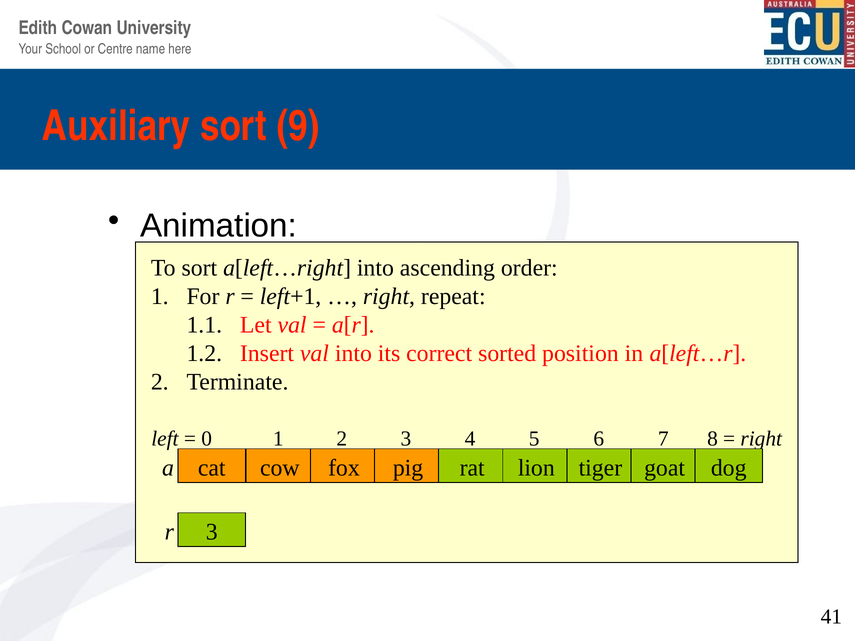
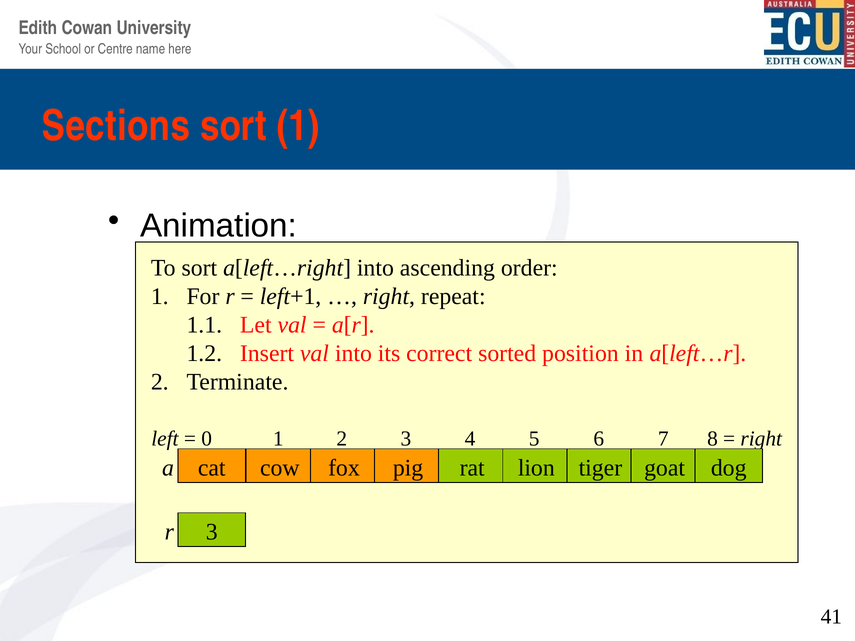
Auxiliary: Auxiliary -> Sections (116, 126)
sort 9: 9 -> 1 (298, 126)
